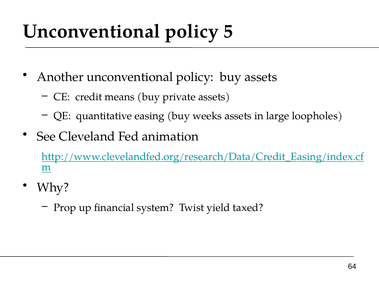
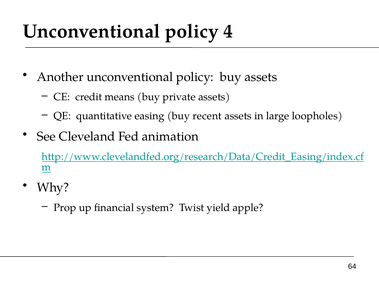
5: 5 -> 4 (228, 31)
weeks: weeks -> recent (207, 116)
taxed: taxed -> apple (248, 207)
